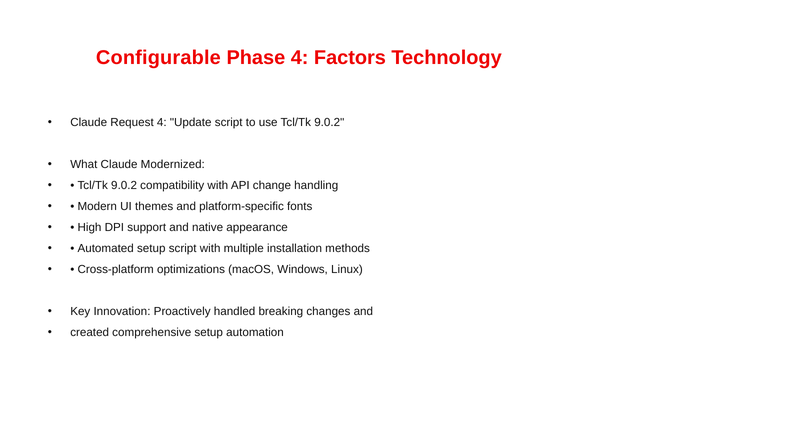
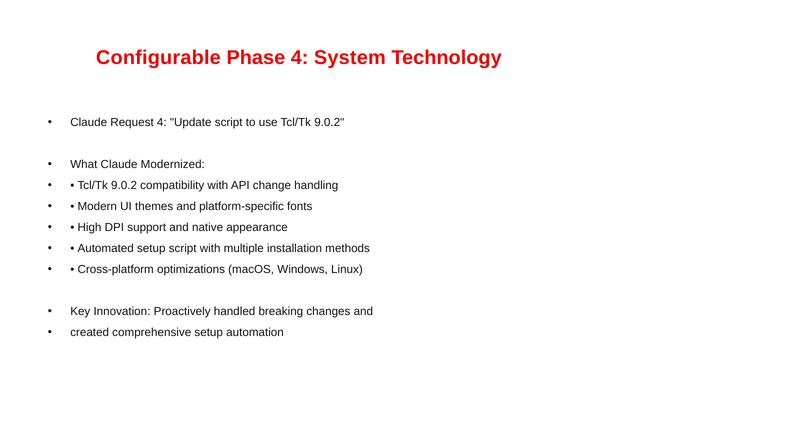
Factors: Factors -> System (350, 58)
